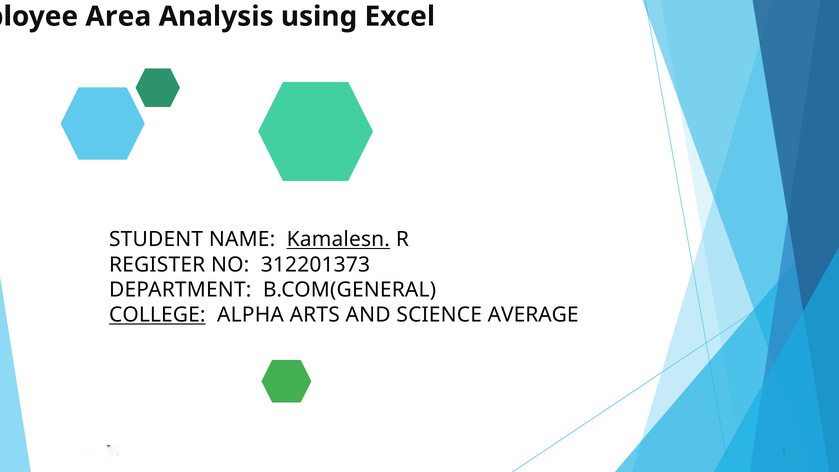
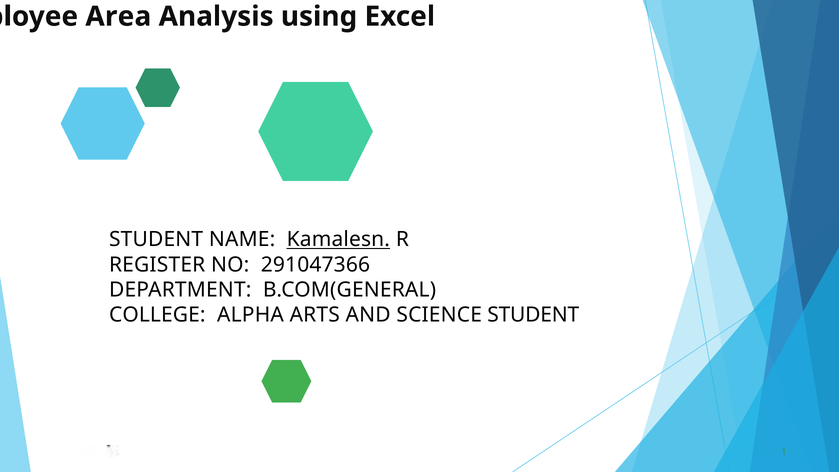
312201373: 312201373 -> 291047366 (315, 265)
COLLEGE underline: present -> none (157, 315)
SCIENCE AVERAGE: AVERAGE -> STUDENT (533, 315)
